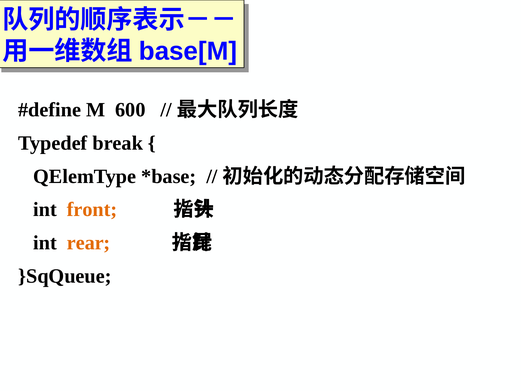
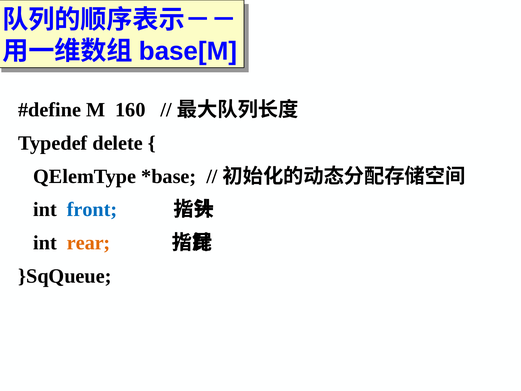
600: 600 -> 160 (130, 110)
break: break -> delete (118, 143)
front colour: orange -> blue (92, 209)
